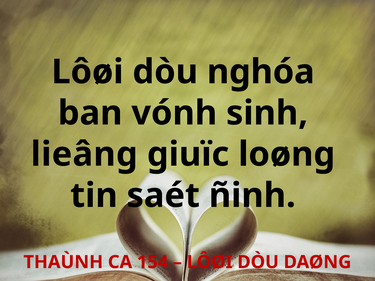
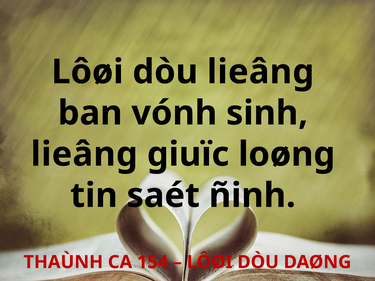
dòu nghóa: nghóa -> lieâng (261, 72)
